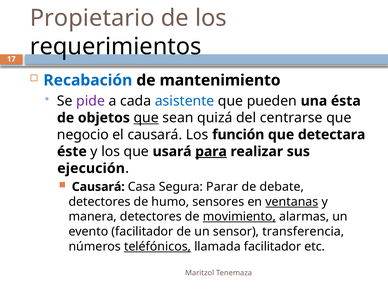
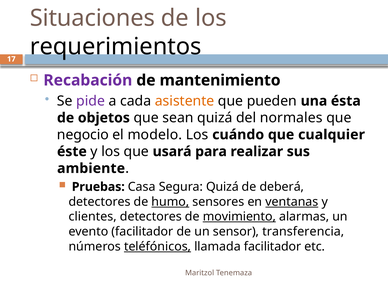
Propietario: Propietario -> Situaciones (92, 18)
Recabación colour: blue -> purple (88, 80)
asistente colour: blue -> orange (185, 101)
que underline: present -> none (146, 118)
centrarse: centrarse -> normales (291, 118)
el causará: causará -> modelo (155, 135)
función: función -> cuándo (238, 135)
detectara: detectara -> cualquier (332, 135)
para underline: present -> none (211, 152)
ejecución: ejecución -> ambiente (91, 168)
Causará: Causará -> Pruebas (98, 187)
Segura Parar: Parar -> Quizá (222, 187)
debate: debate -> deberá (282, 187)
humo underline: none -> present (170, 202)
manera: manera -> clientes (93, 217)
